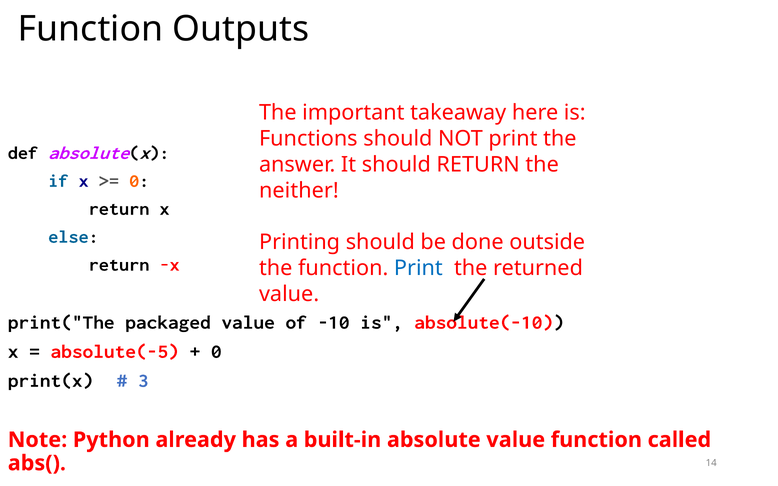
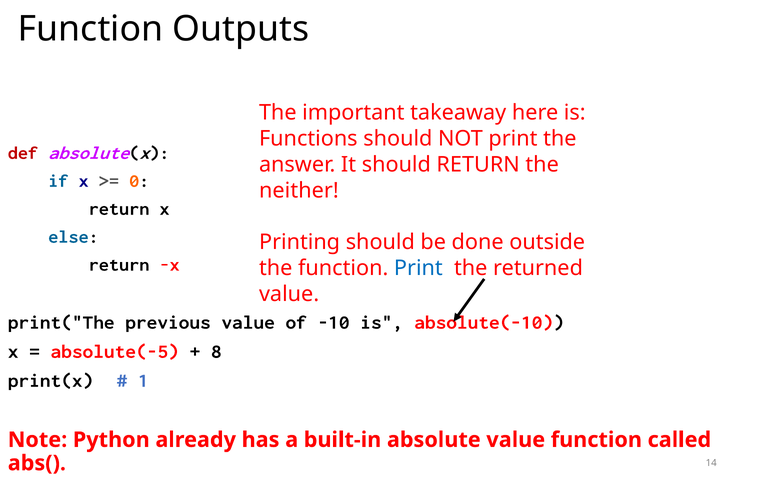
def colour: black -> red (23, 153)
packaged: packaged -> previous (168, 322)
0: 0 -> 8 (216, 352)
3: 3 -> 1 (143, 381)
